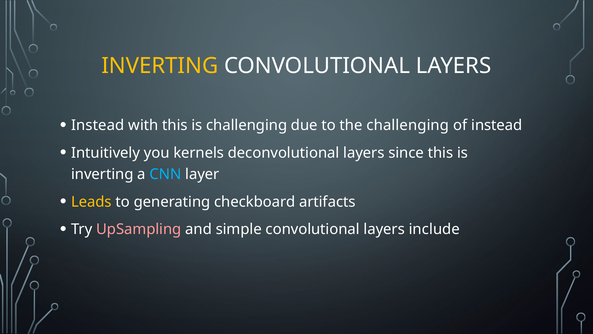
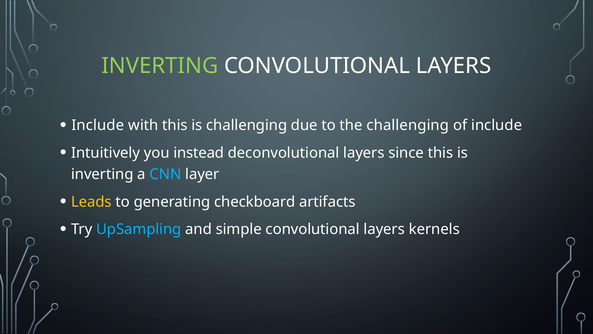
INVERTING colour: yellow -> light green (160, 66)
Instead: Instead -> Include (98, 125)
of instead: instead -> include (497, 125)
kernels: kernels -> instead (199, 153)
UpSampling colour: pink -> light blue (139, 229)
include: include -> kernels (434, 229)
